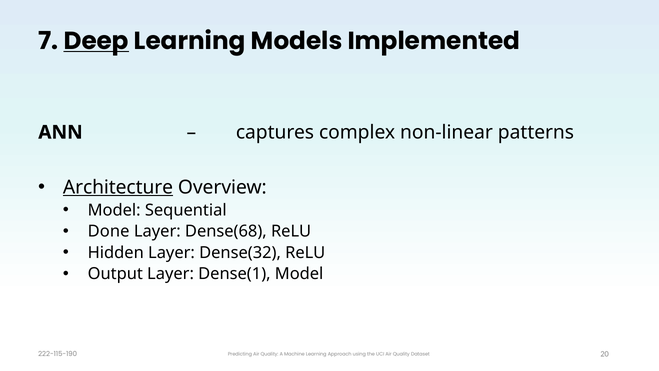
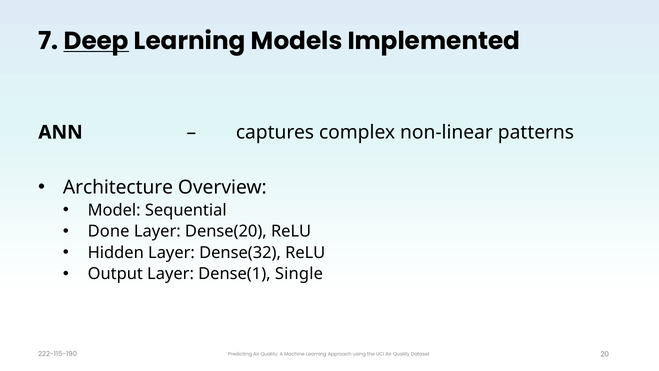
Architecture underline: present -> none (118, 187)
Dense(68: Dense(68 -> Dense(20 (226, 231)
Dense(1 Model: Model -> Single (299, 274)
